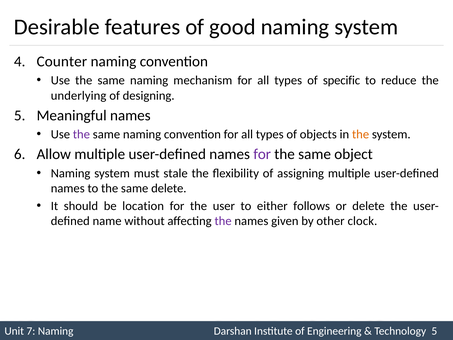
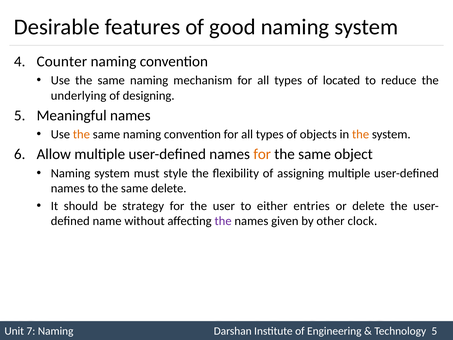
specific: specific -> located (342, 80)
the colour: purple -> orange (81, 134)
for colour: purple -> orange (262, 154)
stale: stale -> style (176, 173)
location: location -> strategy (143, 206)
follows: follows -> entries (312, 206)
